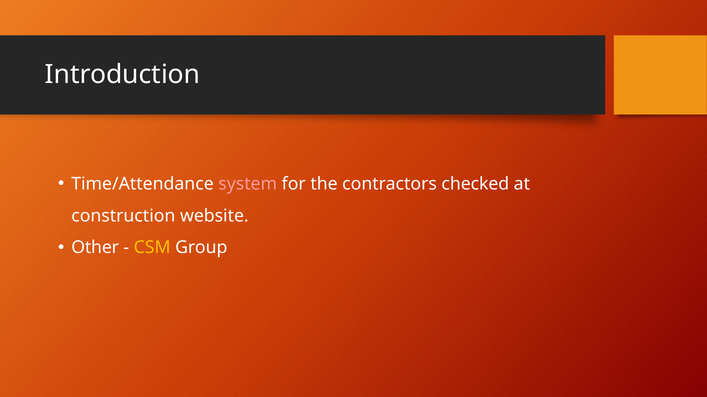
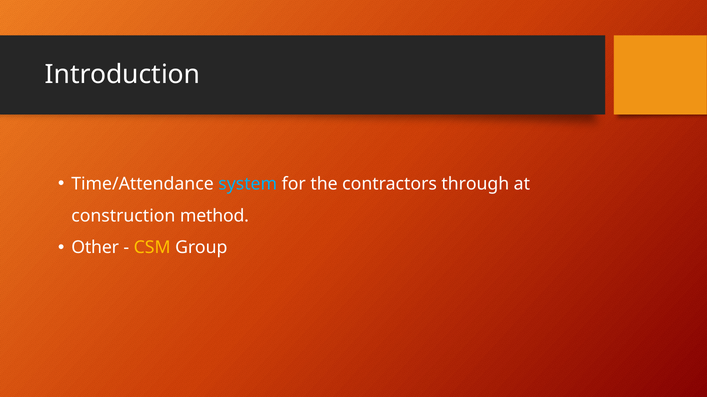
system colour: pink -> light blue (248, 184)
checked: checked -> through (475, 184)
website: website -> method (214, 216)
